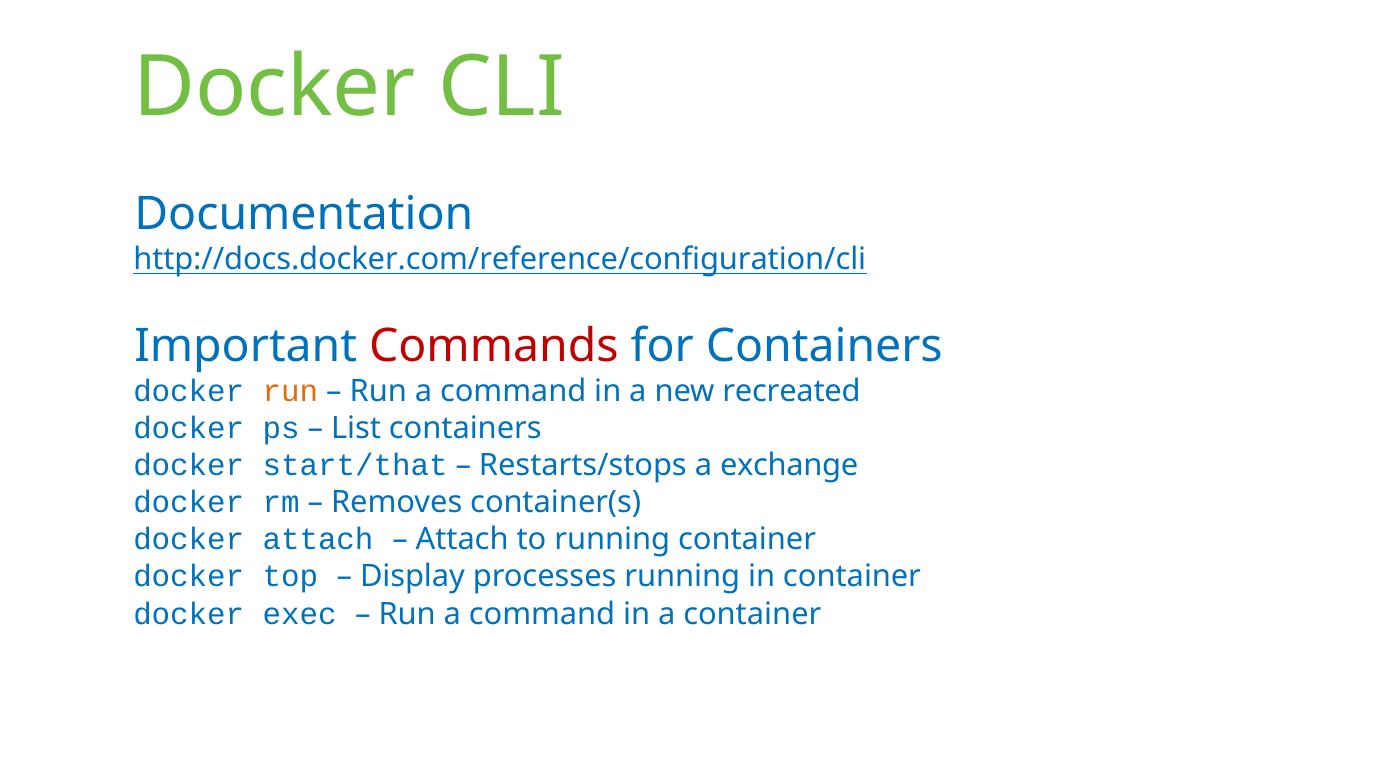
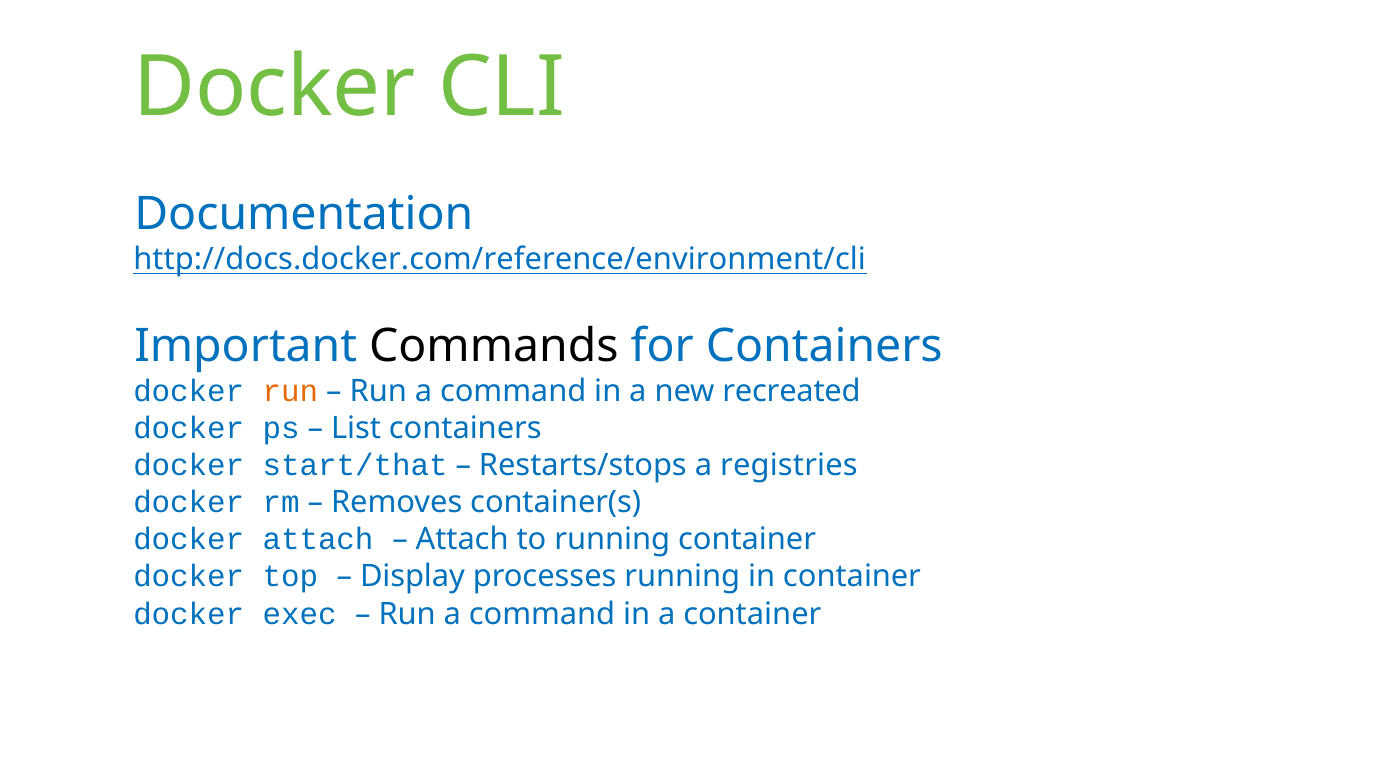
http://docs.docker.com/reference/configuration/cli: http://docs.docker.com/reference/configuration/cli -> http://docs.docker.com/reference/environment/cli (500, 259)
Commands colour: red -> black (494, 347)
exchange: exchange -> registries (789, 466)
